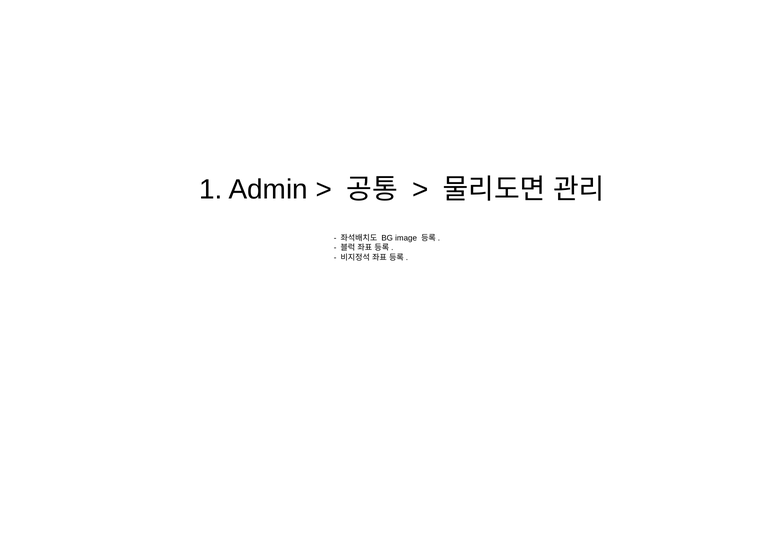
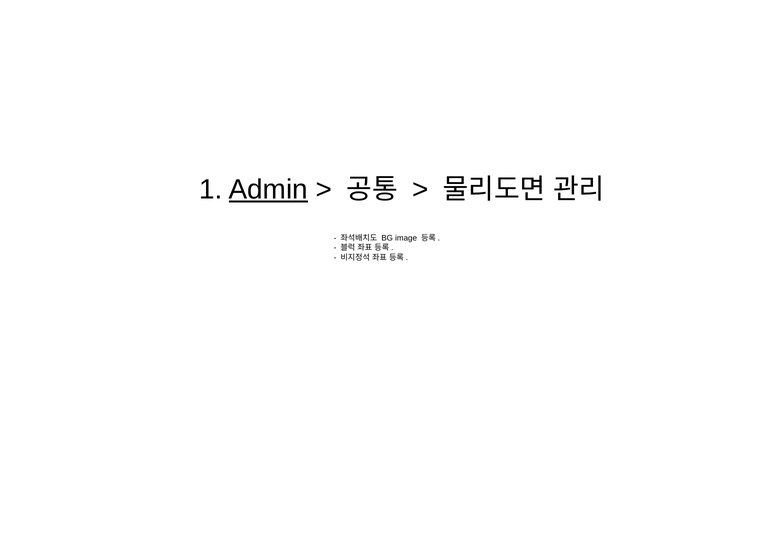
Admin underline: none -> present (268, 190)
